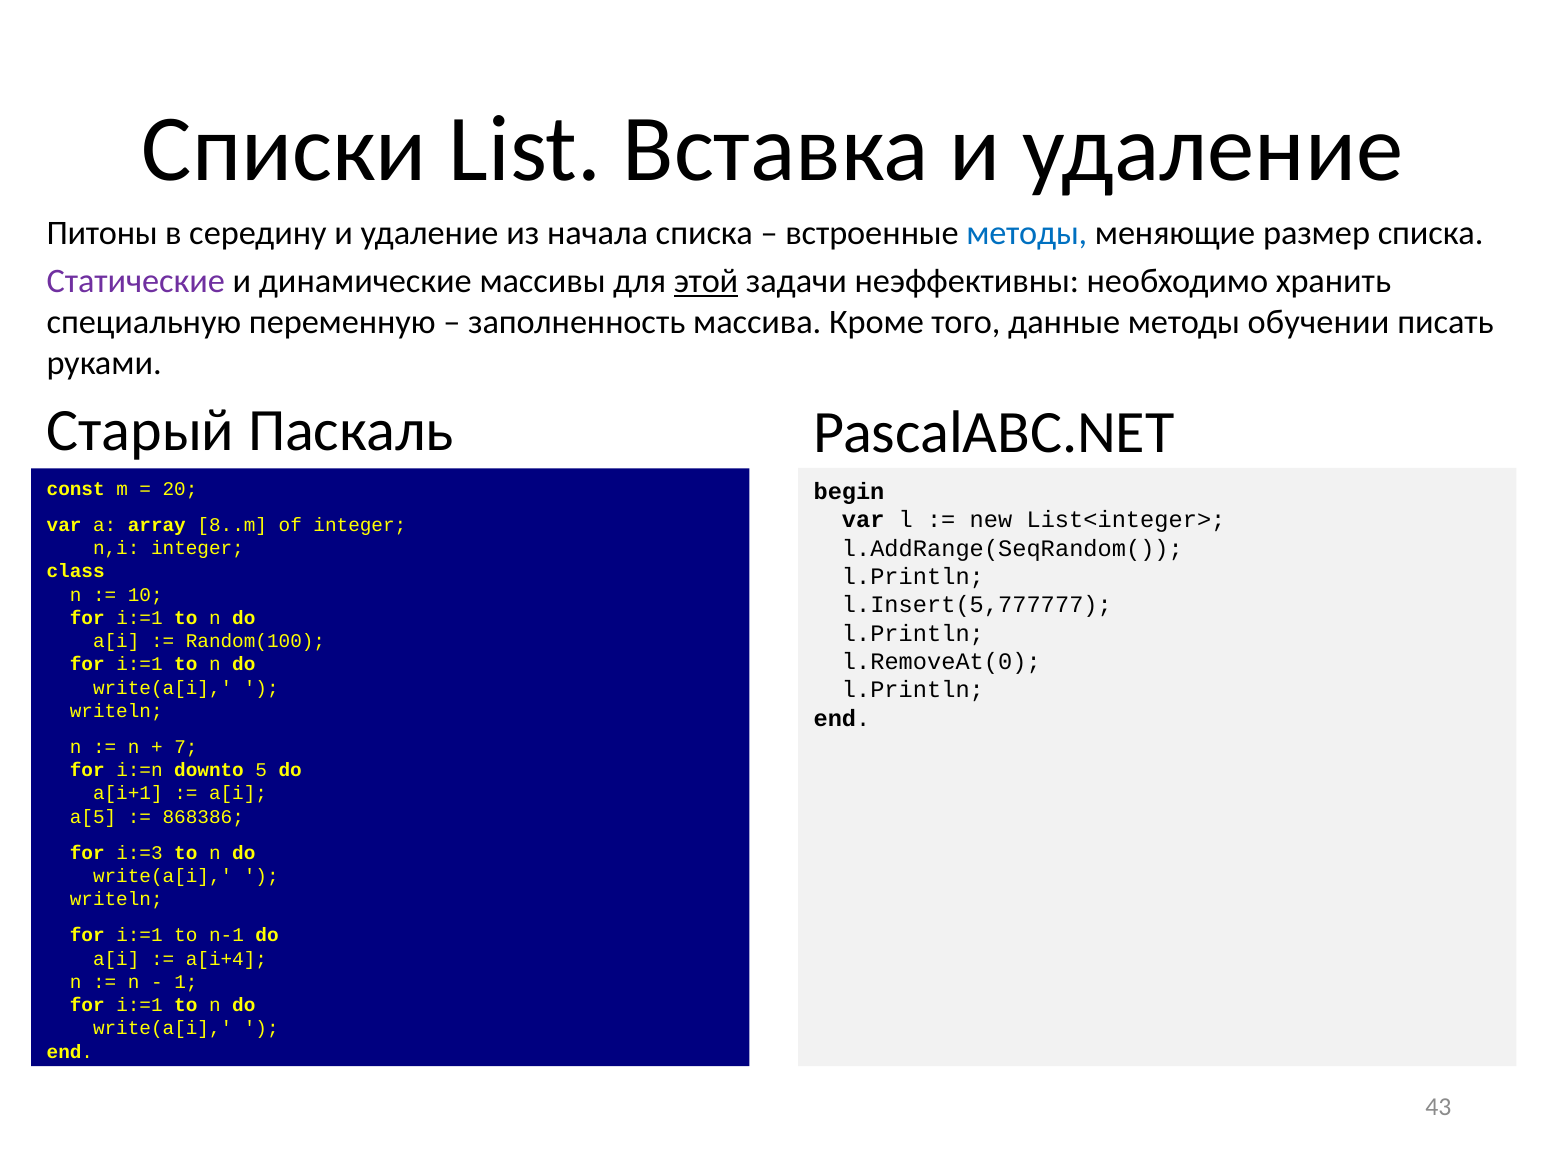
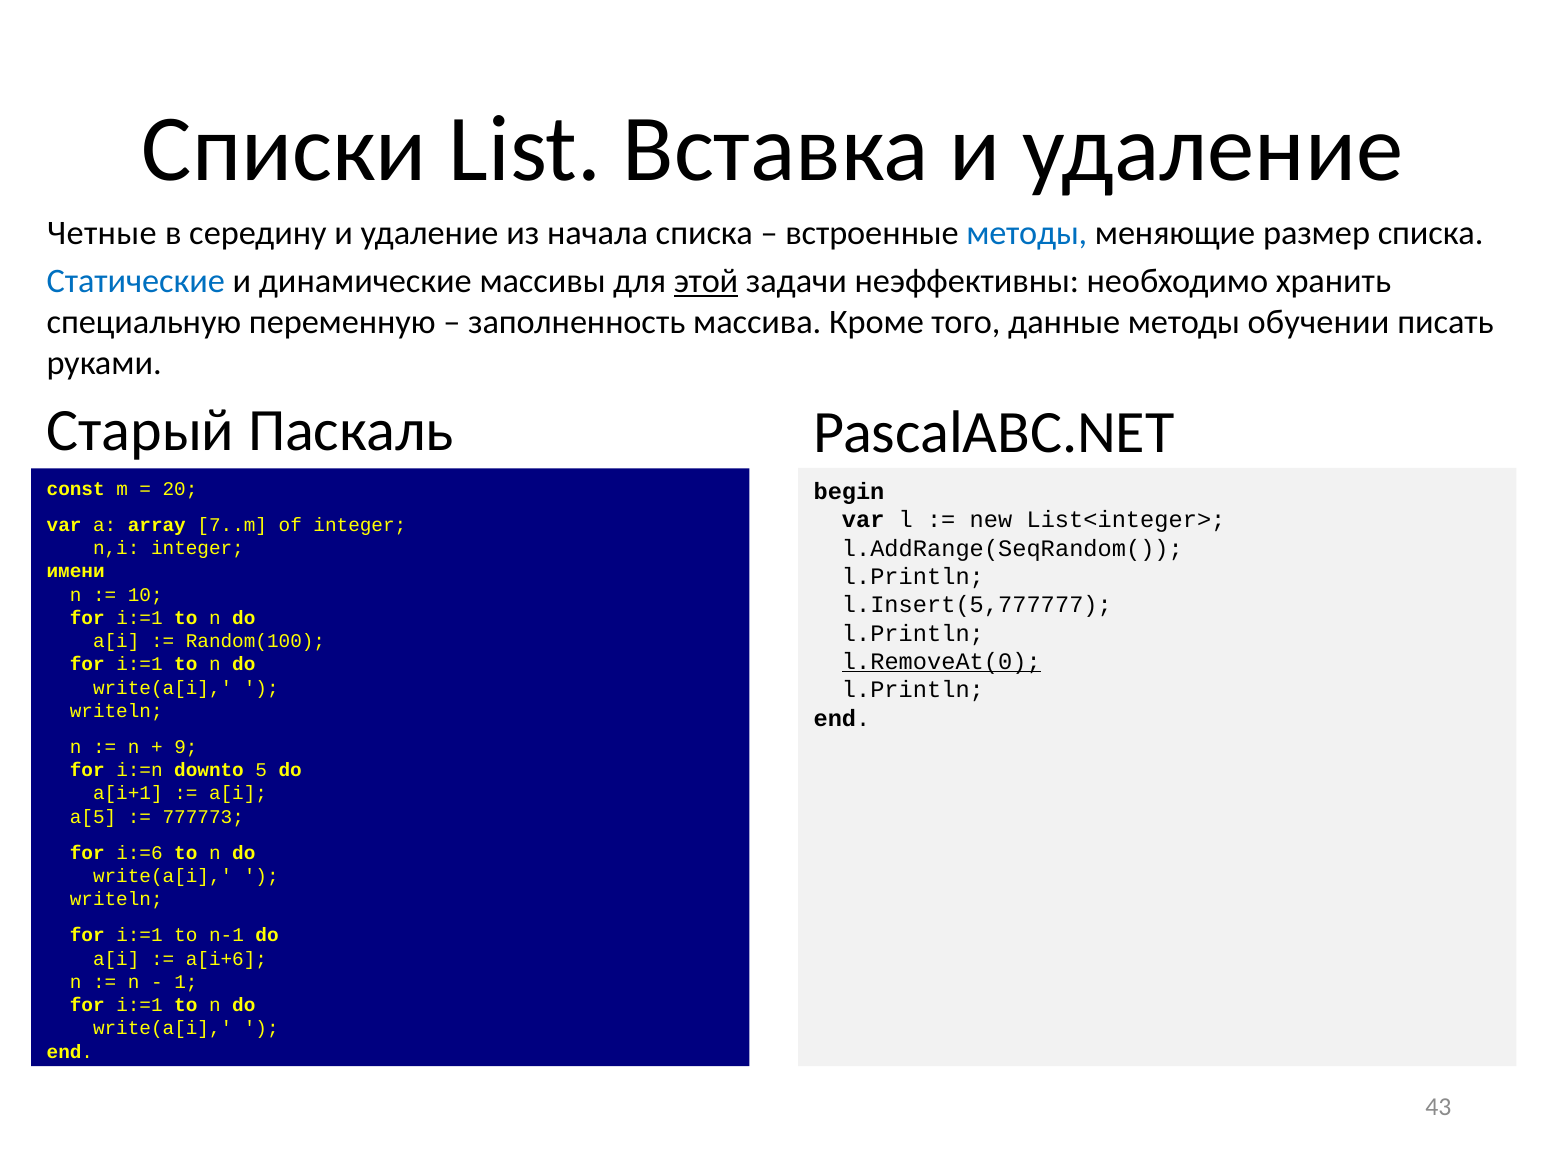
Питоны: Питоны -> Четные (102, 233)
Статические colour: purple -> blue (136, 281)
8..m: 8..m -> 7..m (232, 525)
class: class -> имени (76, 572)
l.RemoveAt(0 underline: none -> present (941, 662)
7: 7 -> 9 (186, 747)
868386: 868386 -> 777773 (203, 817)
i:=3: i:=3 -> i:=6 (139, 853)
a[i+4: a[i+4 -> a[i+6 (226, 959)
